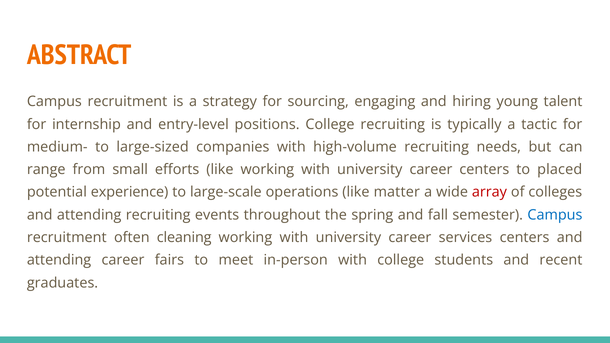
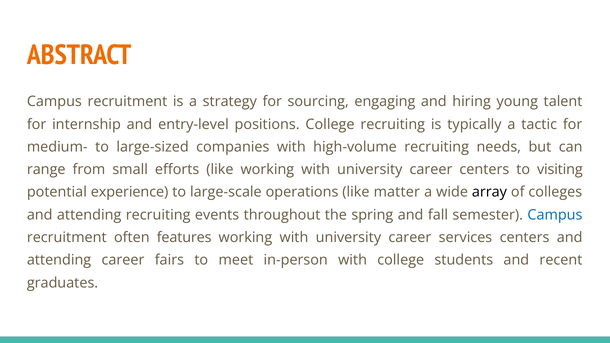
placed: placed -> visiting (560, 170)
array colour: red -> black (489, 192)
cleaning: cleaning -> features (184, 238)
